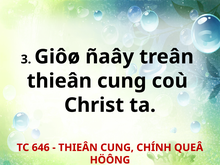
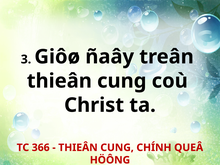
646: 646 -> 366 (41, 148)
